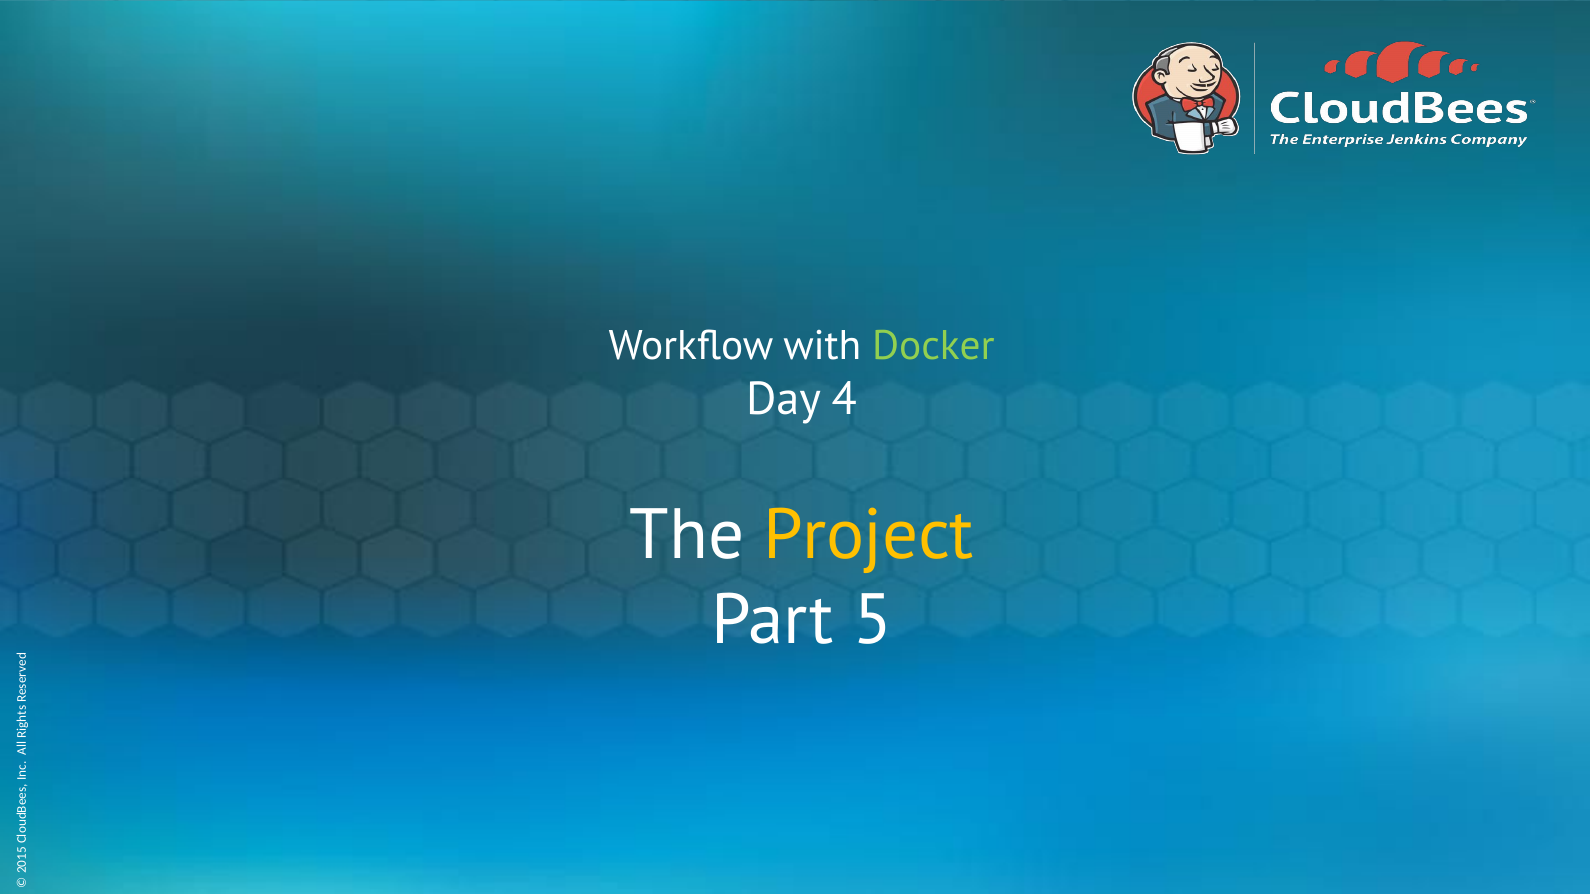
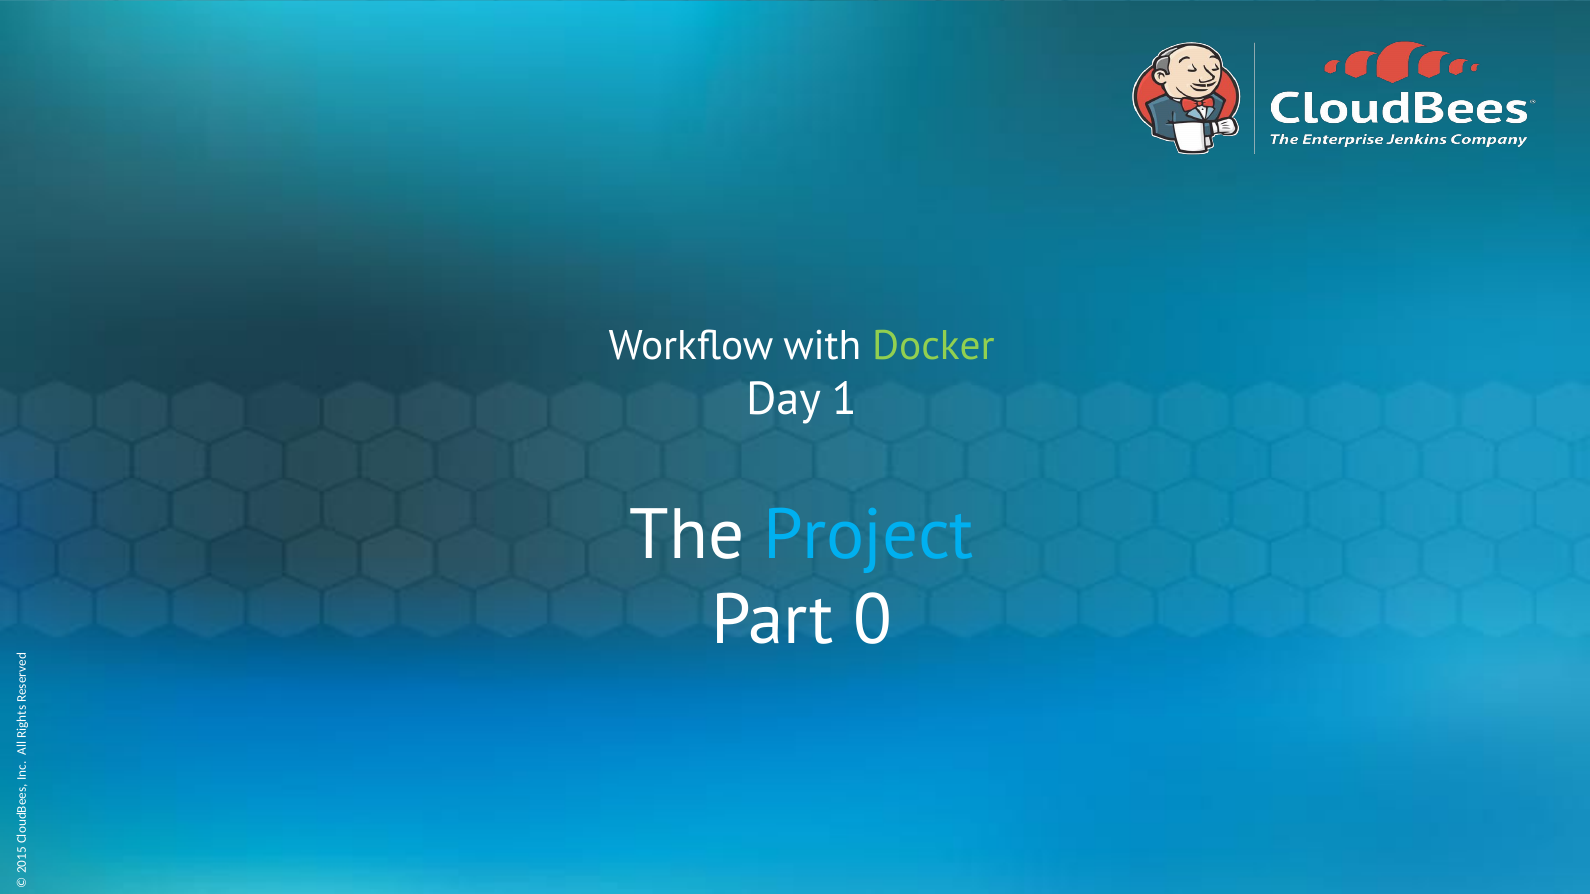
Day 4: 4 -> 1 (844, 399)
Project colour: yellow -> light blue (869, 535)
Part 5: 5 -> 0 (872, 620)
